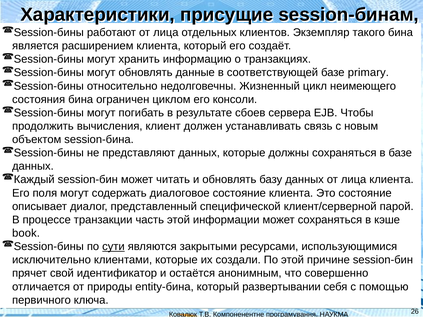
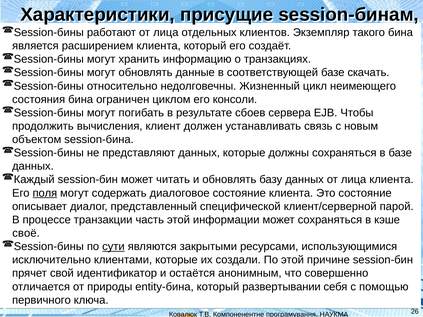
primary: primary -> скачать (368, 73)
поля underline: none -> present (45, 193)
book: book -> своё (26, 233)
